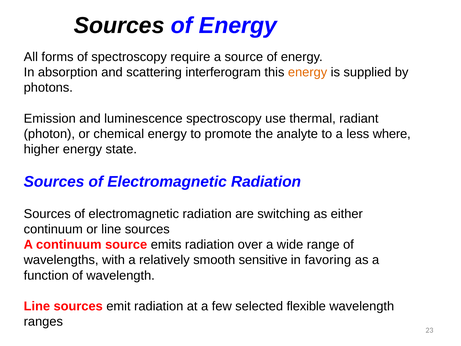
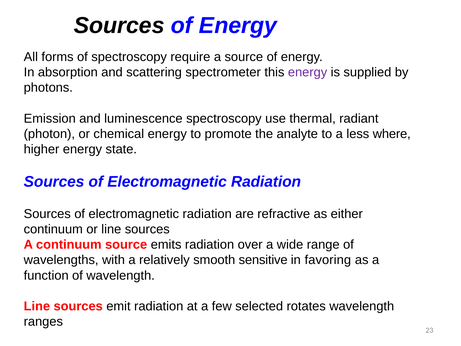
interferogram: interferogram -> spectrometer (223, 72)
energy colour: orange -> purple (308, 72)
switching: switching -> refractive (284, 214)
flexible: flexible -> rotates (306, 306)
